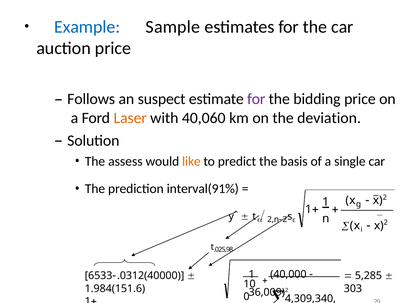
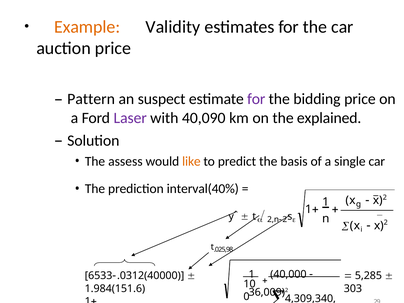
Sample: Sample -> Validity (173, 27)
Example colour: blue -> orange (87, 27)
Follows: Follows -> Pattern (91, 99)
Laser colour: orange -> purple (130, 118)
40,060: 40,060 -> 40,090 (204, 118)
deviation: deviation -> explained (329, 118)
interval(91%: interval(91% -> interval(40% (203, 189)
